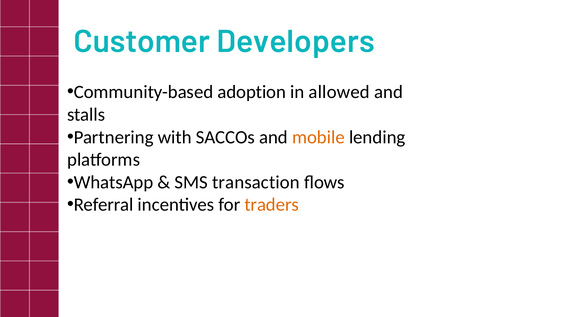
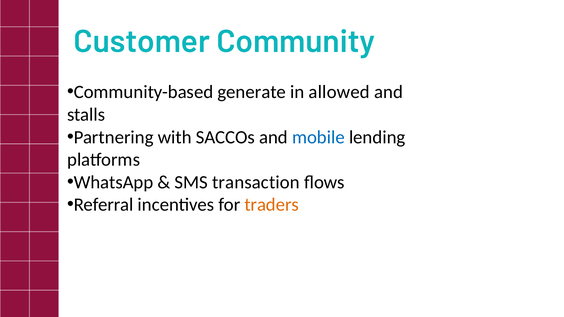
Developers: Developers -> Community (296, 42)
adoption: adoption -> generate (252, 92)
mobile colour: orange -> blue (318, 137)
